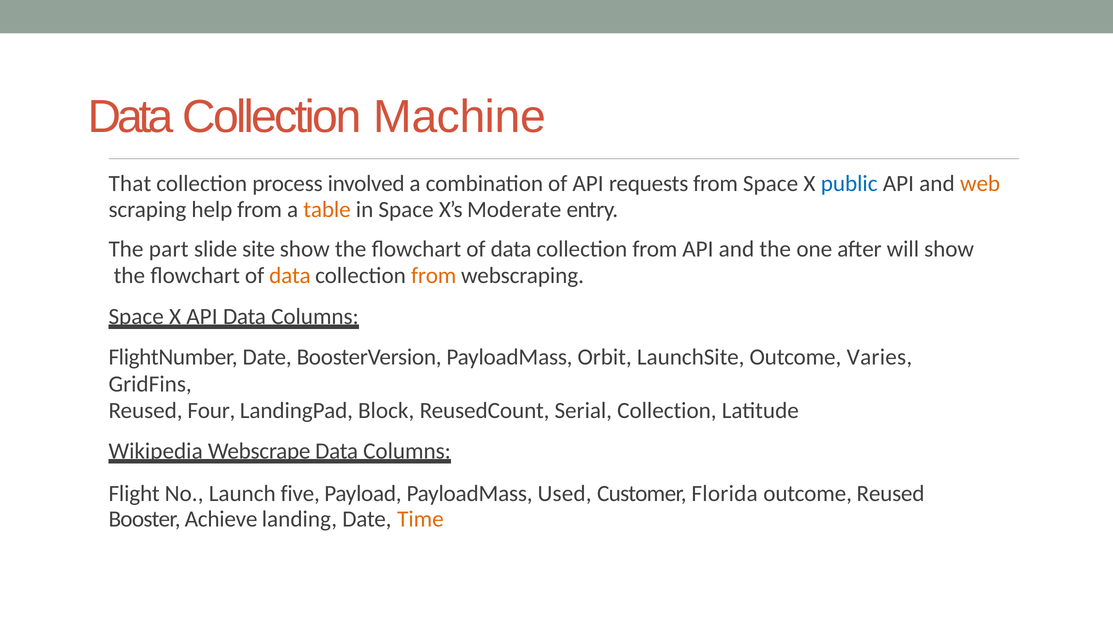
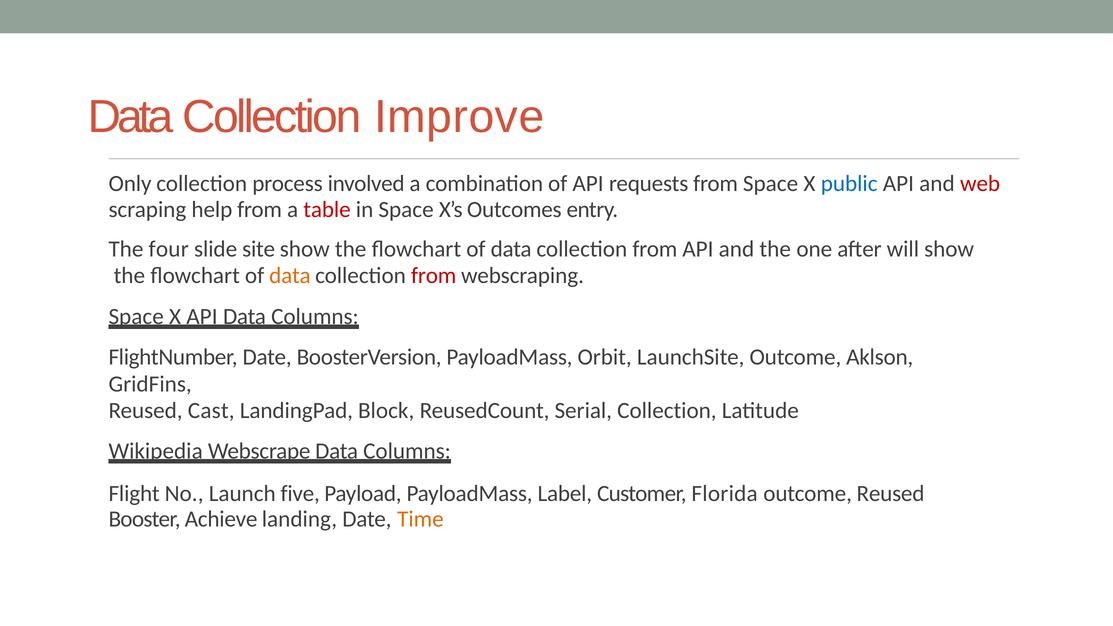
Machine: Machine -> Improve (459, 117)
That: That -> Only (130, 184)
web colour: orange -> red (980, 184)
table colour: orange -> red (327, 209)
Moderate: Moderate -> Outcomes (514, 209)
part: part -> four (169, 249)
from colour: orange -> red (434, 276)
Varies: Varies -> Aklson (880, 357)
Four: Four -> Cast (211, 411)
Used: Used -> Label (565, 493)
